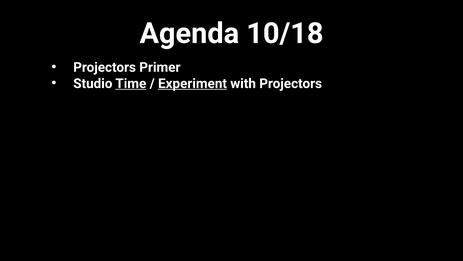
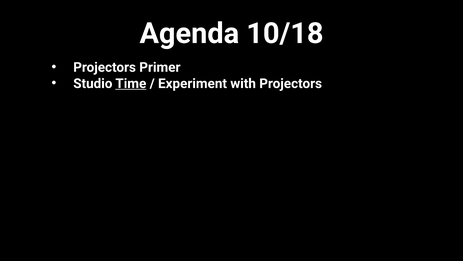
Experiment underline: present -> none (192, 83)
